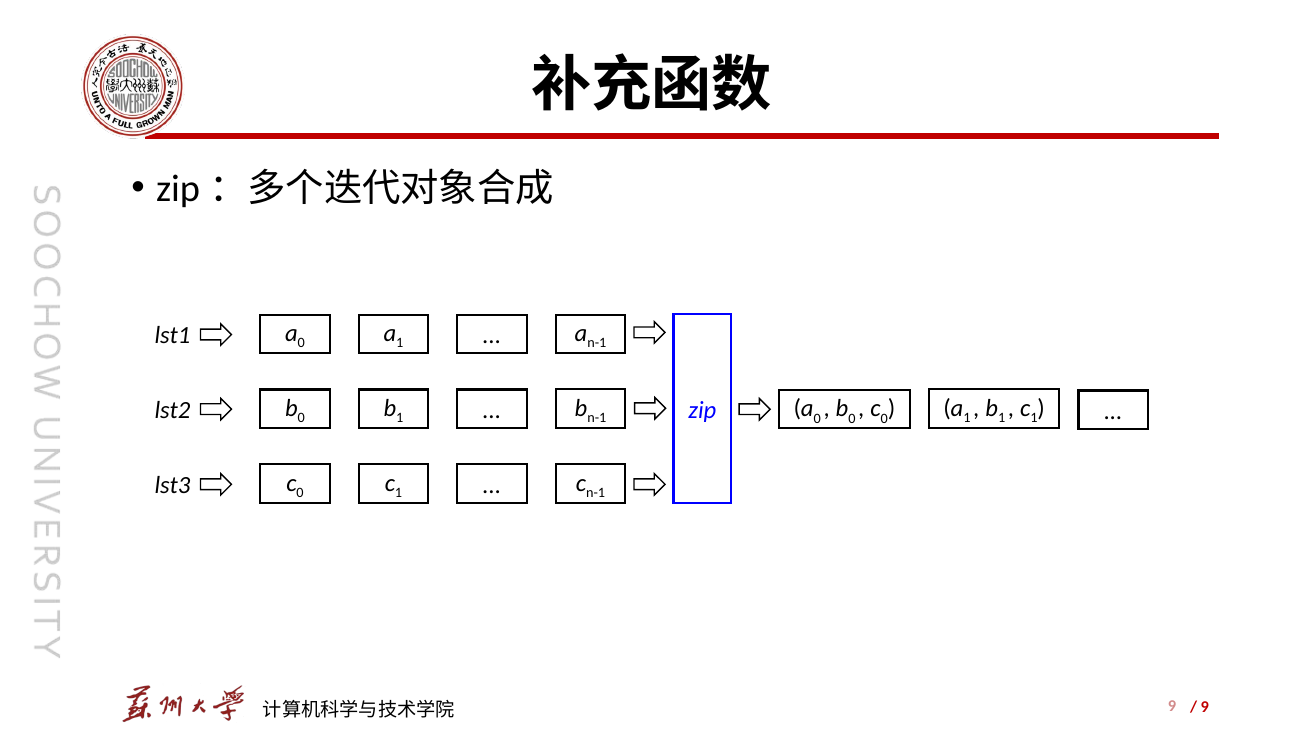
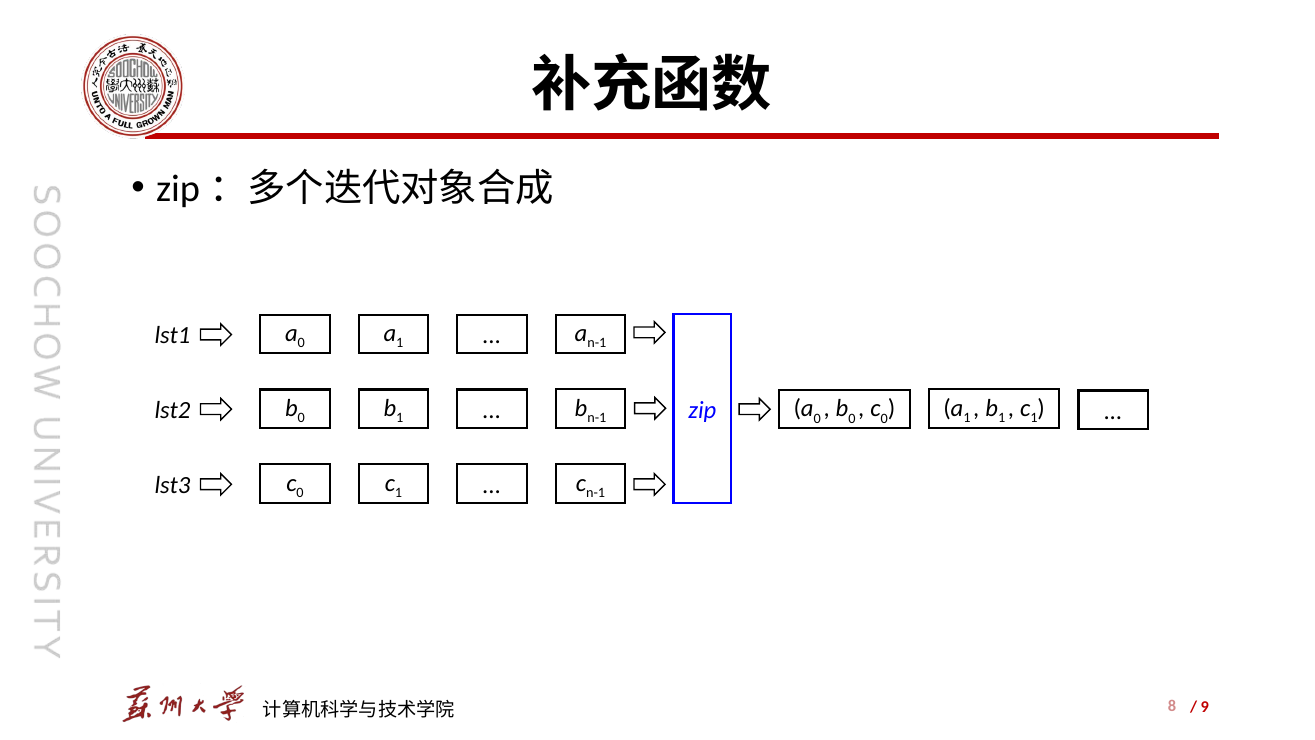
9: 9 -> 8 (1172, 706)
